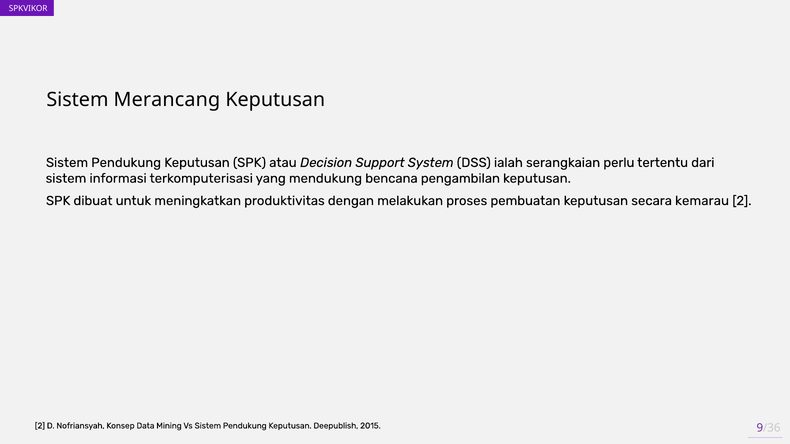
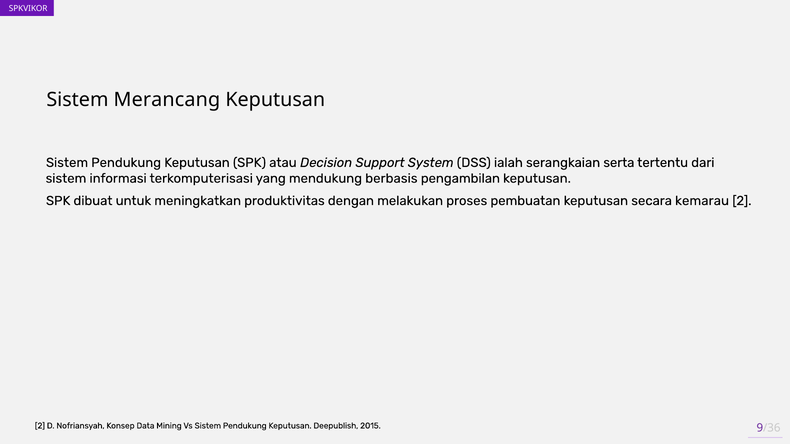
perlu: perlu -> serta (619, 163)
bencana: bencana -> berbasis (391, 179)
